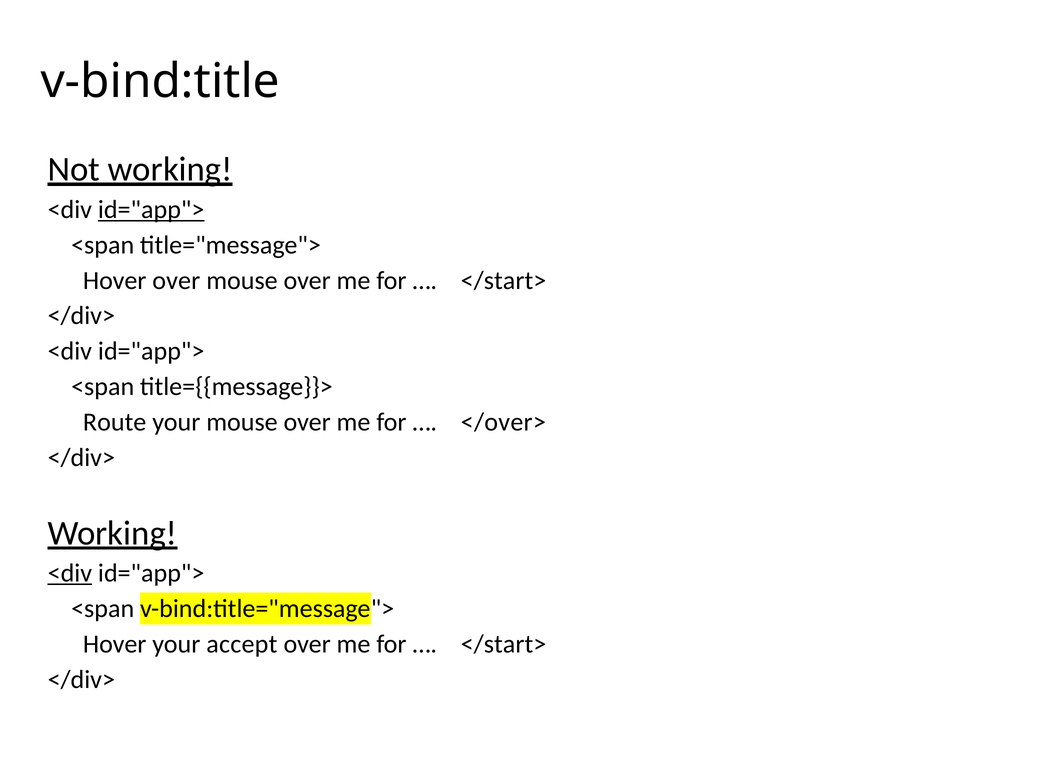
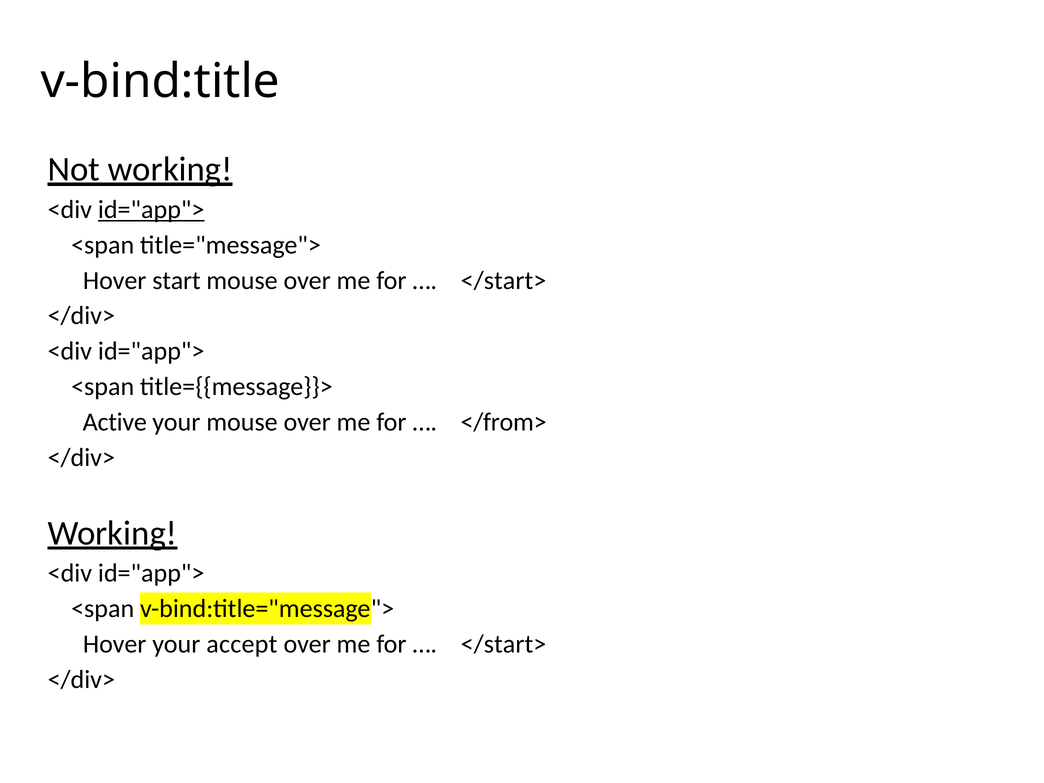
Hover over: over -> start (176, 280)
Route: Route -> Active (115, 422)
</over>: </over> -> </from> (504, 422)
<div underline: present -> none (70, 573)
